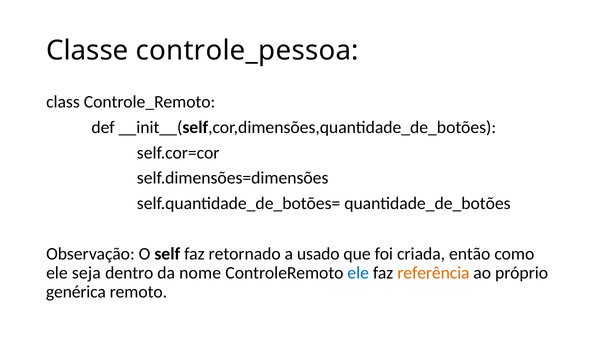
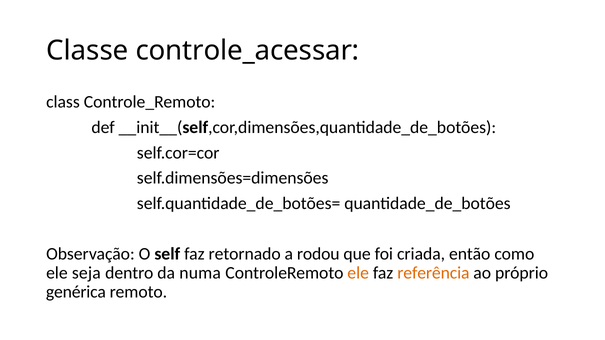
controle_pessoa: controle_pessoa -> controle_acessar (247, 51)
usado: usado -> rodou (318, 254)
nome: nome -> numa (200, 273)
ele colour: blue -> orange (358, 273)
